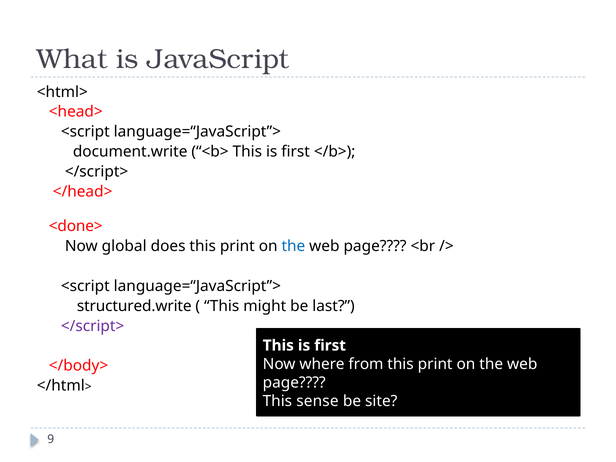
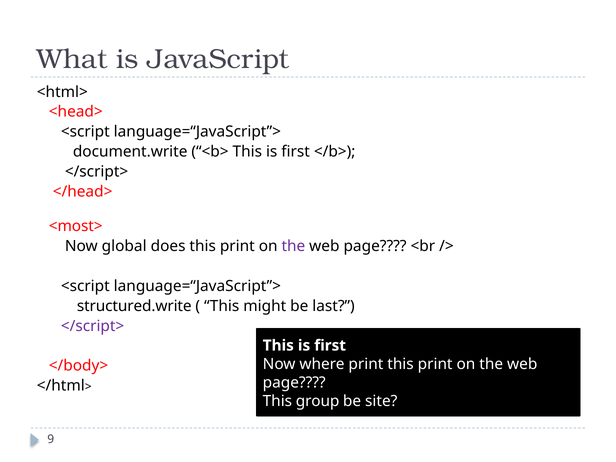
<done>: <done> -> <most> (76, 226)
the colour: blue -> purple (293, 246)
where from: from -> print (366, 364)
sense: sense -> group (318, 401)
